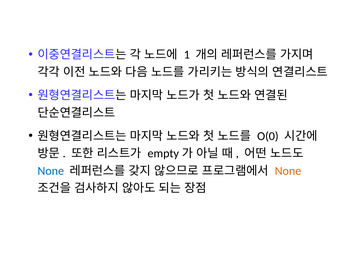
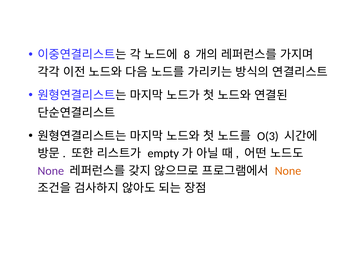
1: 1 -> 8 (187, 55)
O(0: O(0 -> O(3 (268, 136)
None colour: blue -> purple (51, 171)
